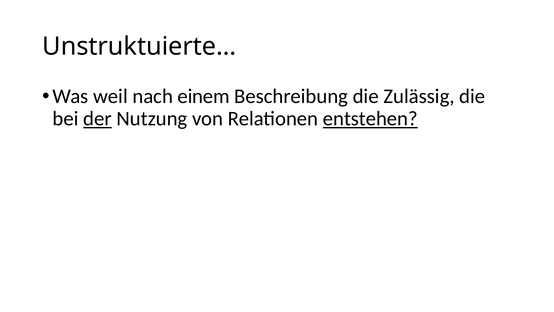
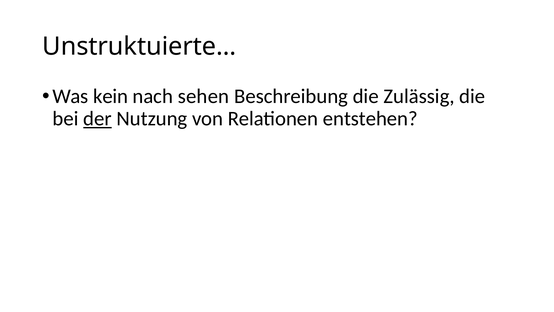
weil: weil -> kein (111, 96)
einem: einem -> sehen (203, 96)
entstehen underline: present -> none (370, 119)
